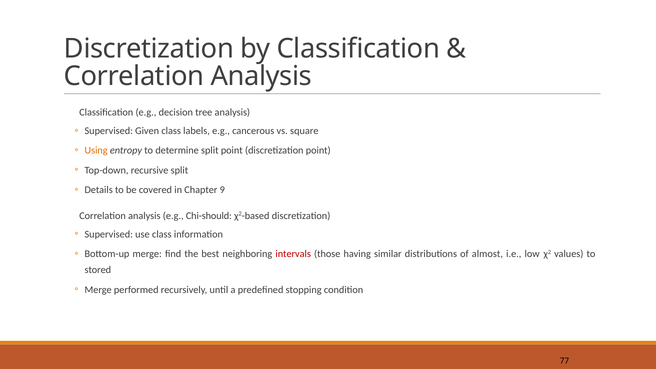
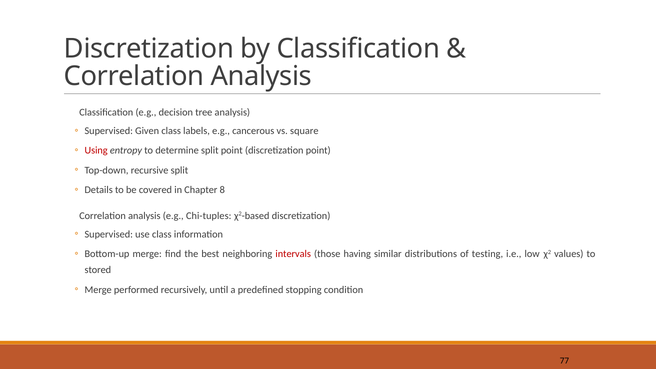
Using colour: orange -> red (96, 150)
9: 9 -> 8 (222, 190)
Chi-should: Chi-should -> Chi-tuples (209, 216)
almost: almost -> testing (487, 254)
